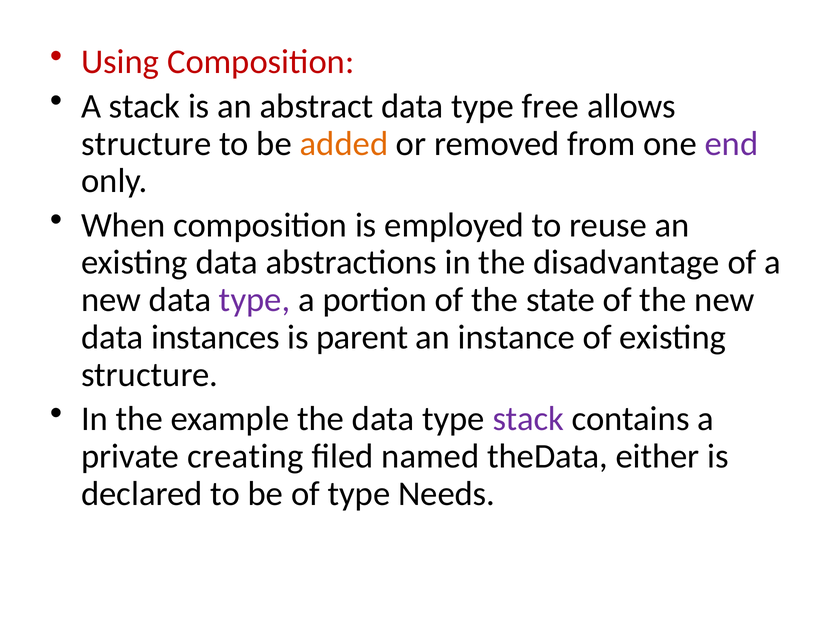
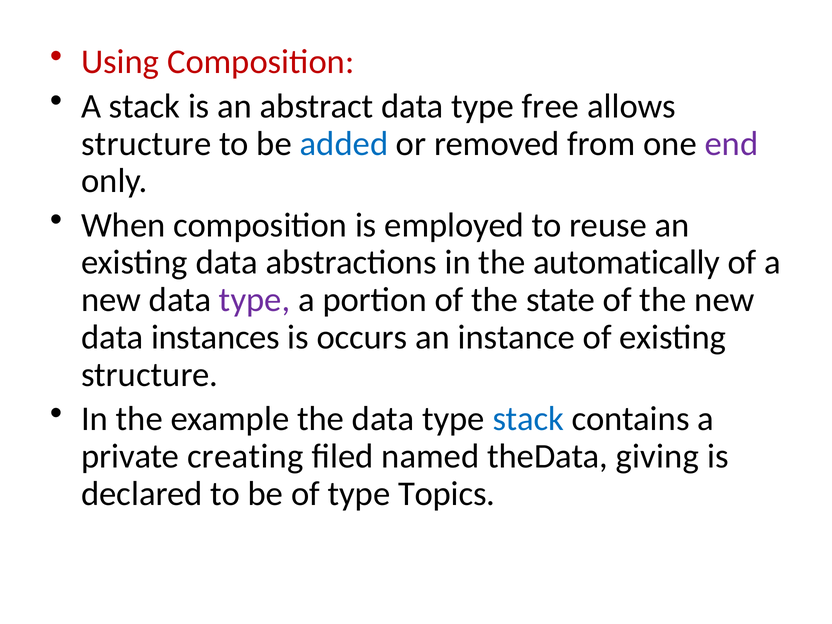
added colour: orange -> blue (344, 144)
disadvantage: disadvantage -> automatically (627, 263)
parent: parent -> occurs (362, 337)
stack colour: purple -> blue (528, 419)
either: either -> giving (657, 456)
Needs: Needs -> Topics (447, 494)
